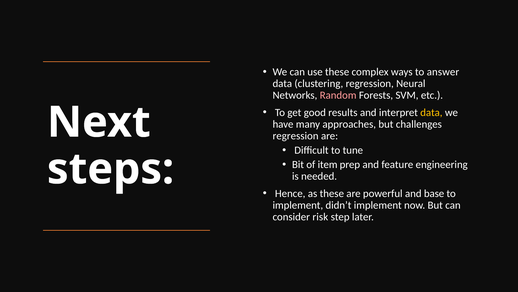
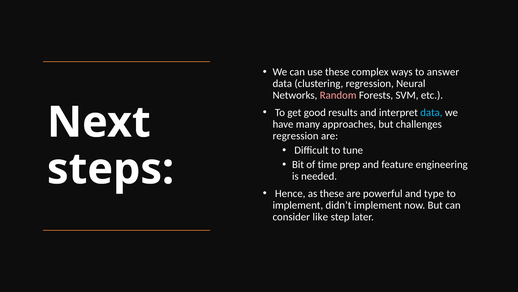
data colour: yellow -> light blue (431, 112)
item: item -> time (328, 164)
base: base -> type (434, 193)
risk: risk -> like (320, 216)
